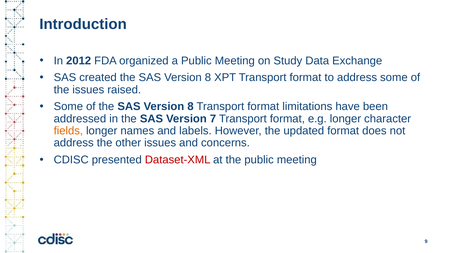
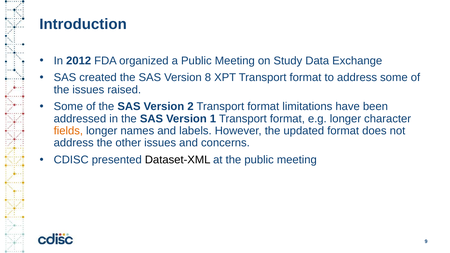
8: 8 -> 2 (190, 107)
7: 7 -> 1 (213, 119)
Dataset-XML colour: red -> black (178, 160)
